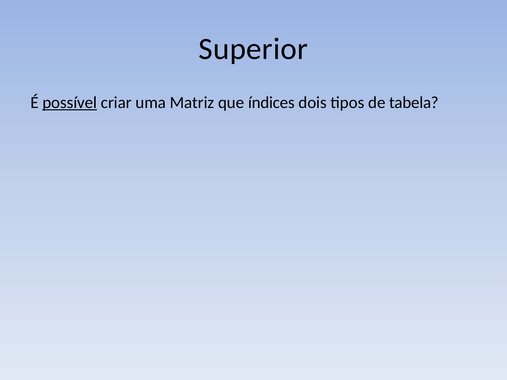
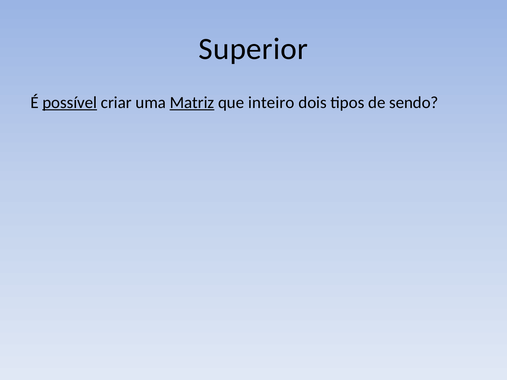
Matriz underline: none -> present (192, 103)
índices: índices -> inteiro (271, 103)
tabela: tabela -> sendo (414, 103)
